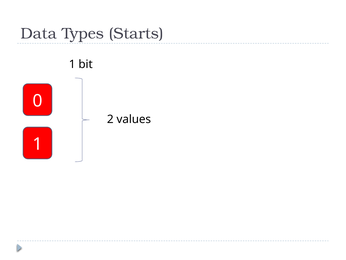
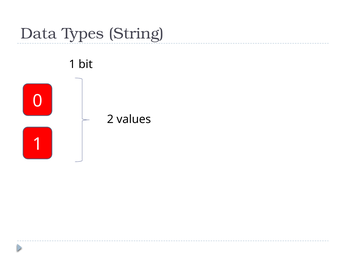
Starts: Starts -> String (136, 33)
